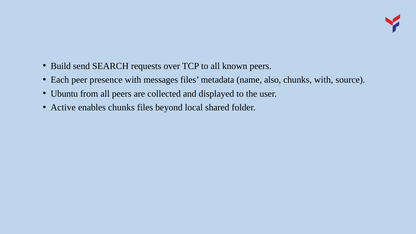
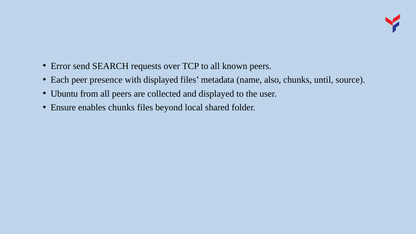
Build: Build -> Error (61, 66)
with messages: messages -> displayed (161, 80)
chunks with: with -> until (324, 80)
Active: Active -> Ensure (63, 108)
